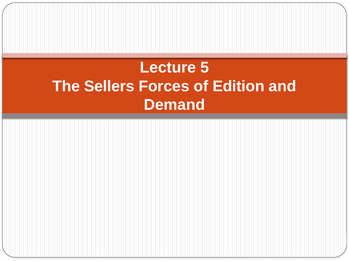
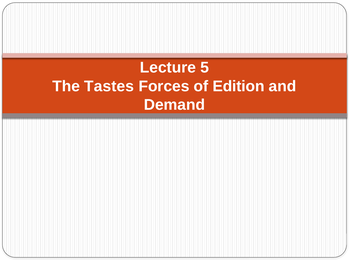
Sellers: Sellers -> Tastes (109, 86)
